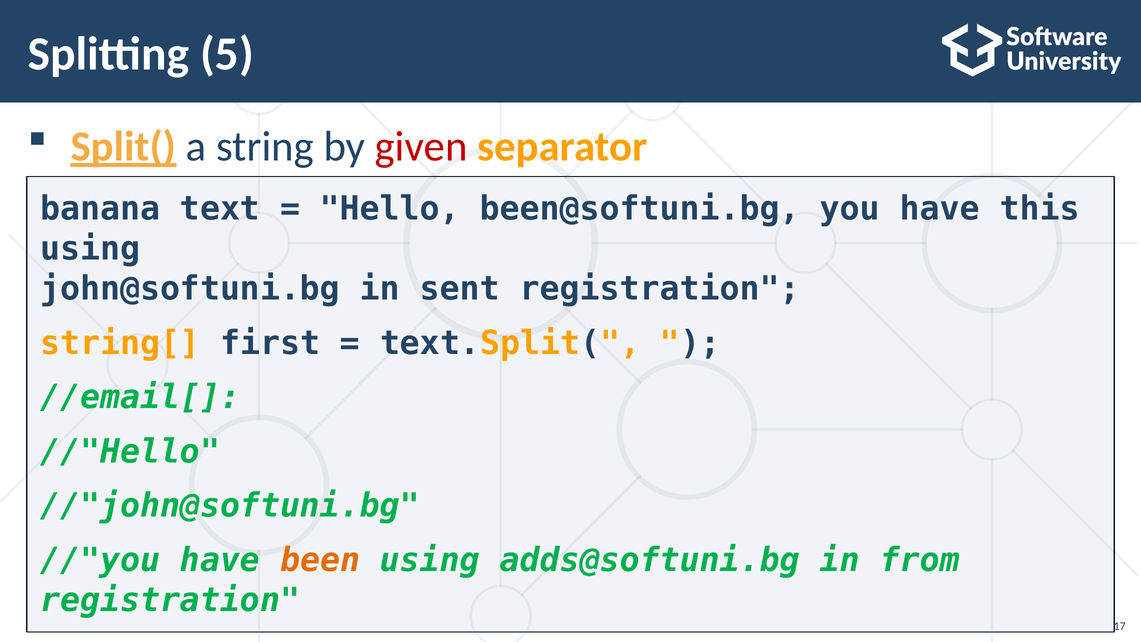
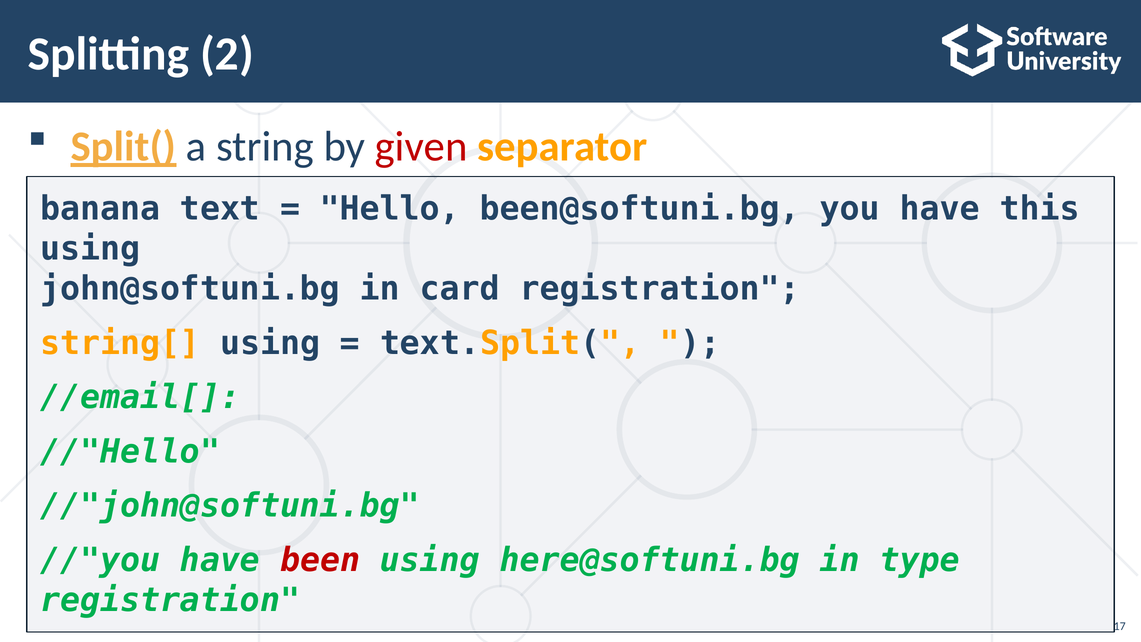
5: 5 -> 2 (227, 54)
sent: sent -> card (460, 289)
string[ first: first -> using (270, 343)
been colour: orange -> red (320, 560)
adds@softuni.bg: adds@softuni.bg -> here@softuni.bg (650, 560)
from: from -> type (920, 560)
